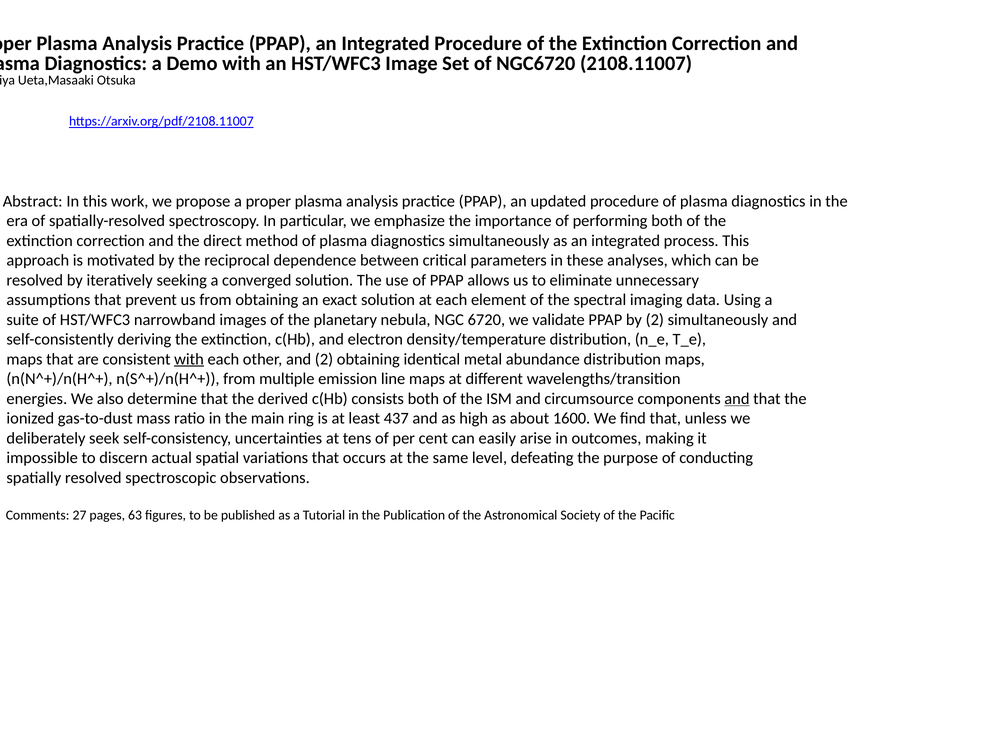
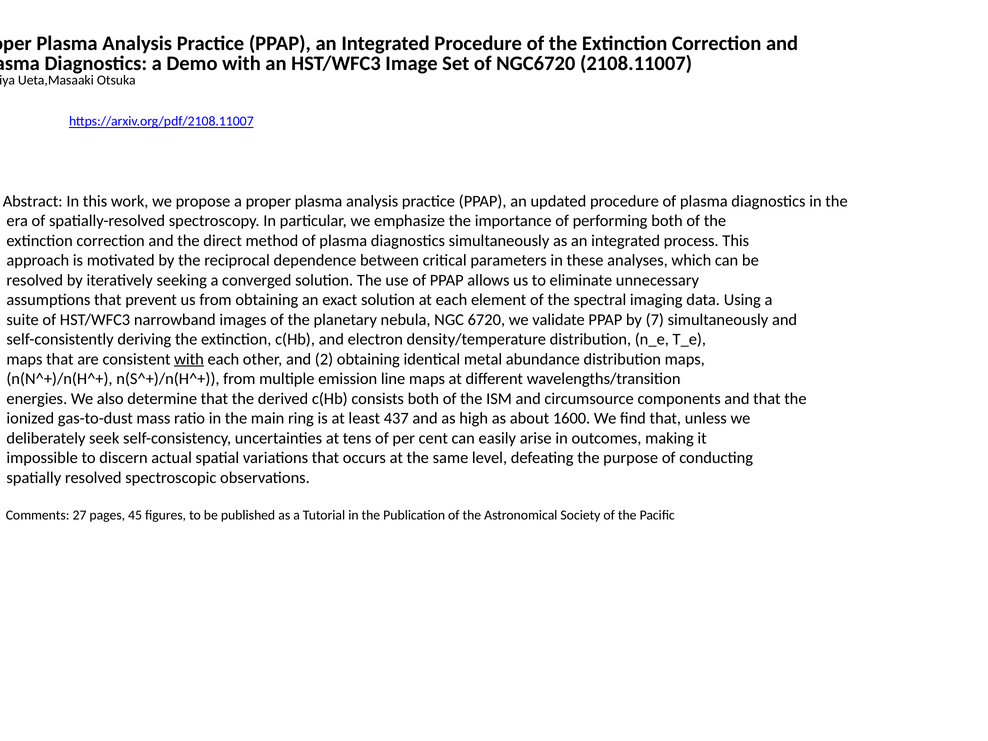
by 2: 2 -> 7 (655, 320)
and underline: present -> none (737, 399)
63: 63 -> 45 (135, 515)
